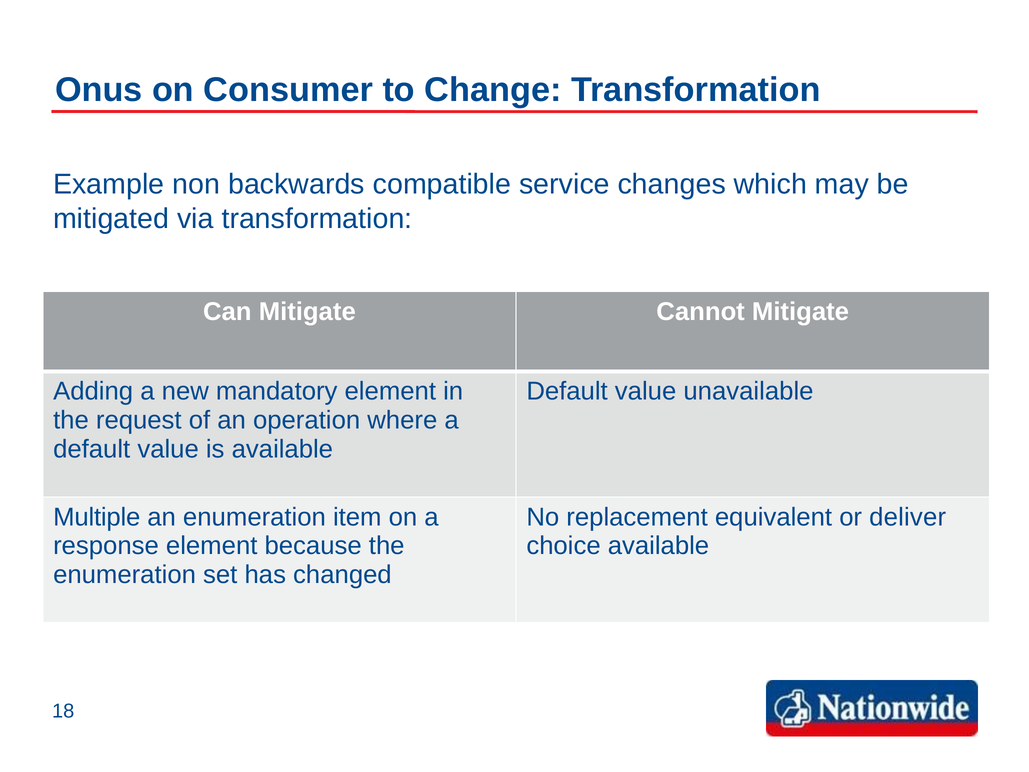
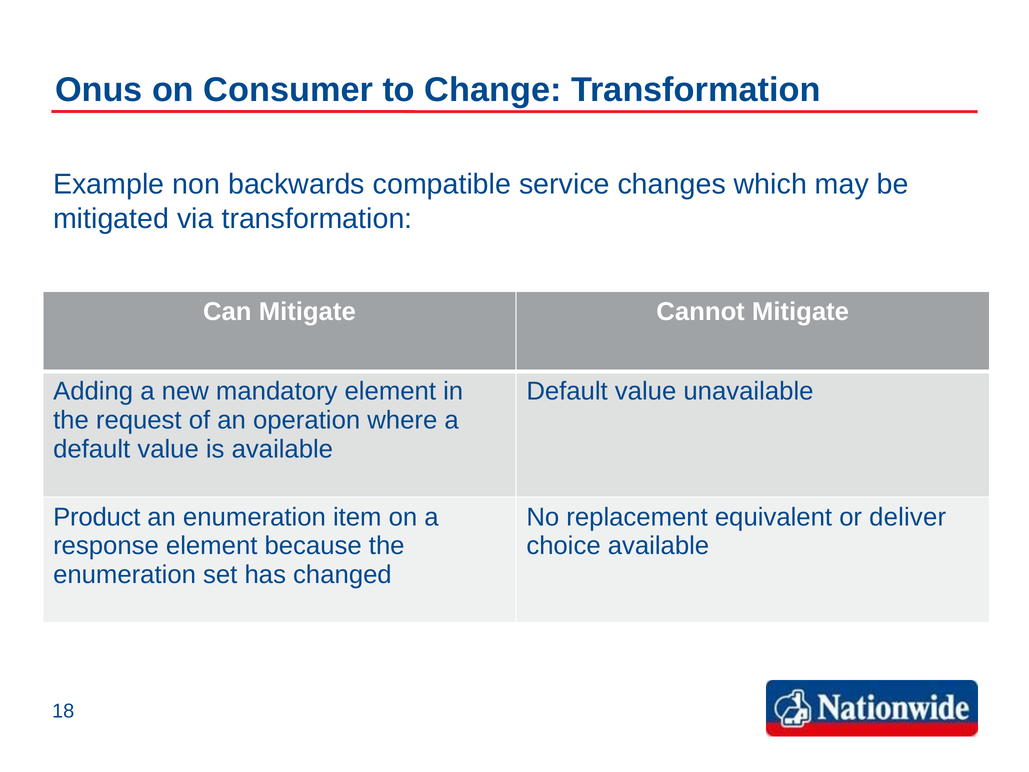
Multiple: Multiple -> Product (97, 517)
